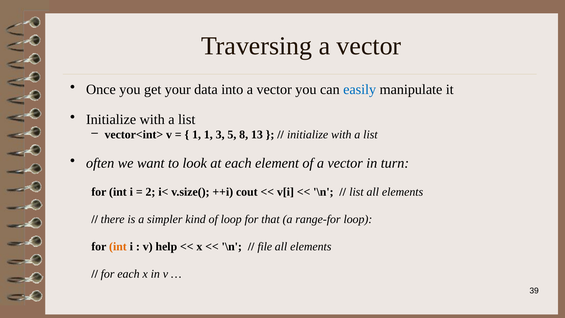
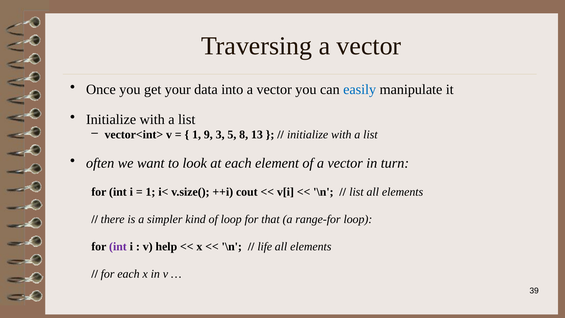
1 1: 1 -> 9 (208, 134)
2: 2 -> 1 (150, 192)
int colour: orange -> purple (118, 246)
file: file -> life (265, 246)
